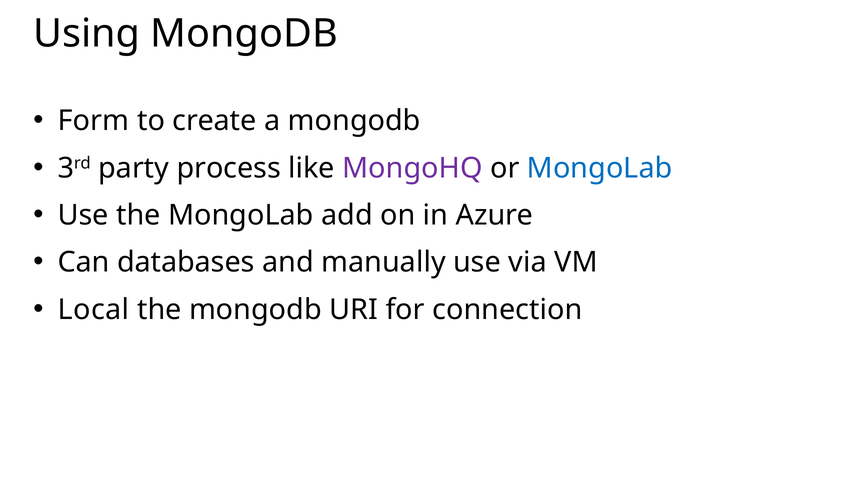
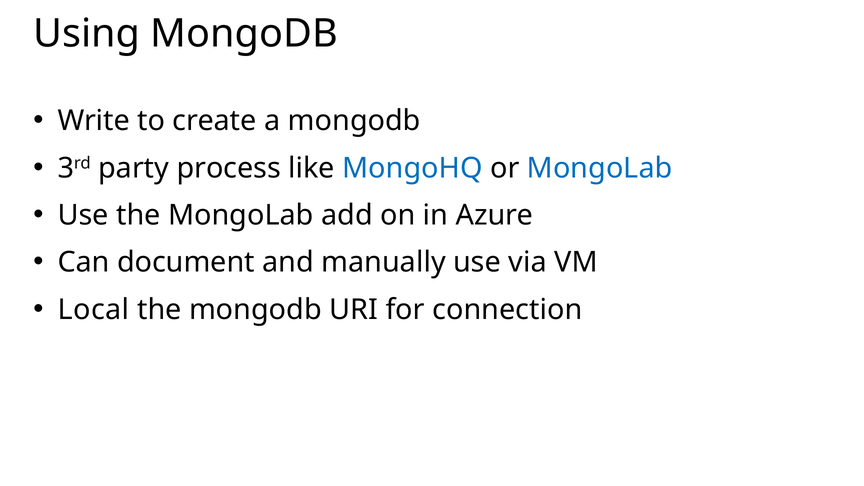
Form: Form -> Write (94, 121)
MongoHQ colour: purple -> blue (412, 168)
databases: databases -> document (186, 262)
